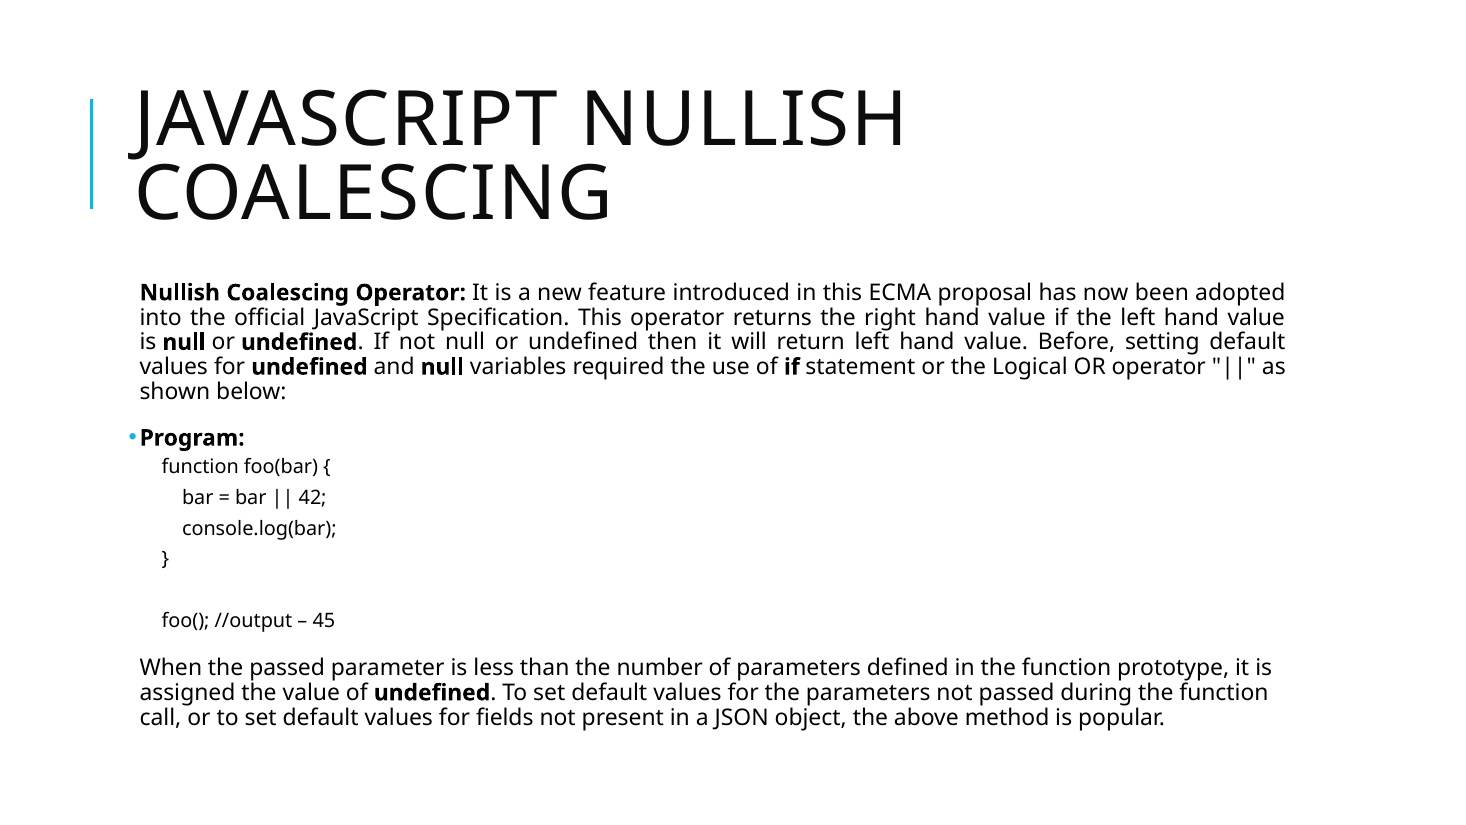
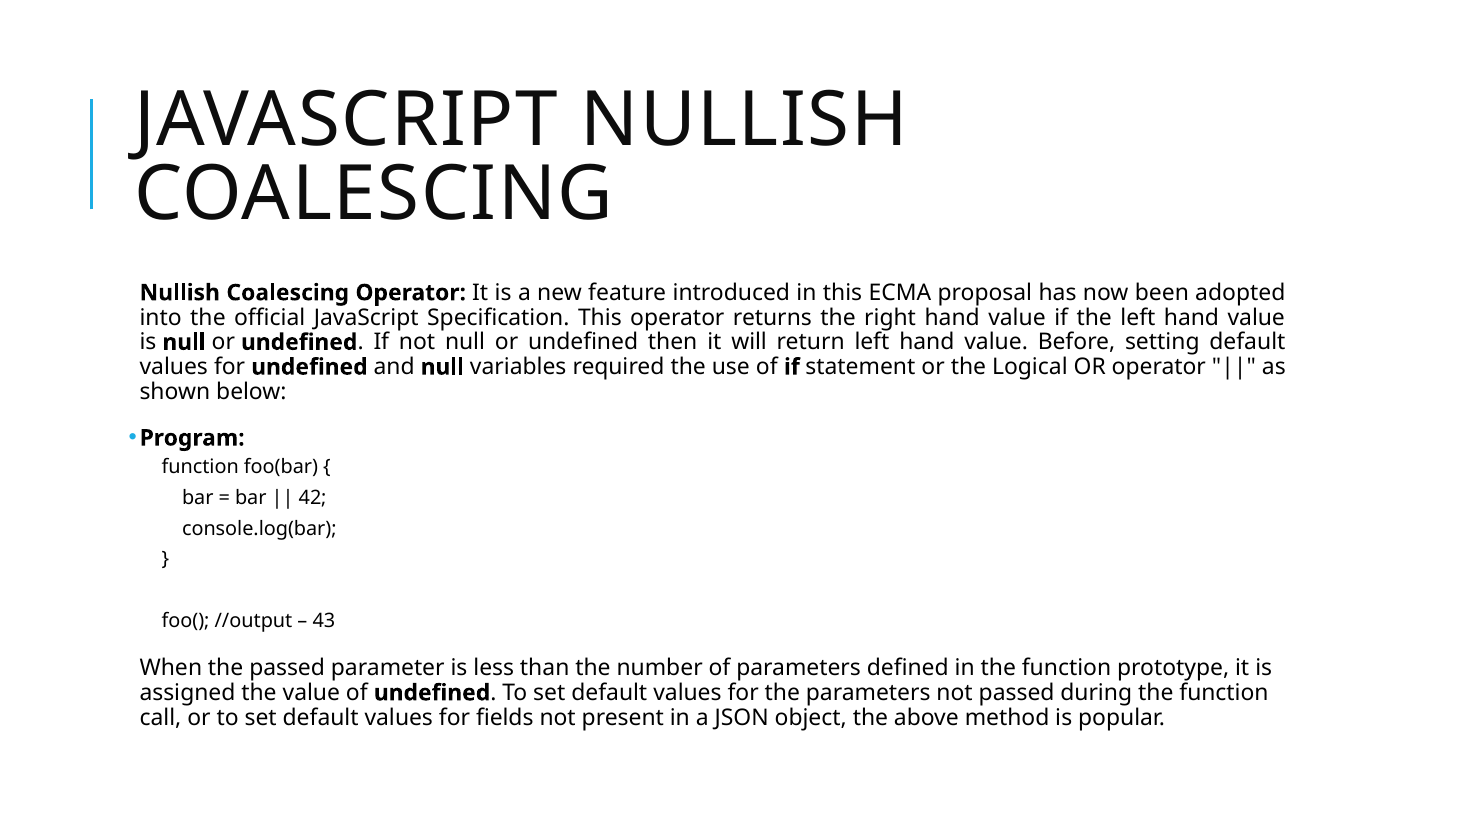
45: 45 -> 43 (324, 620)
